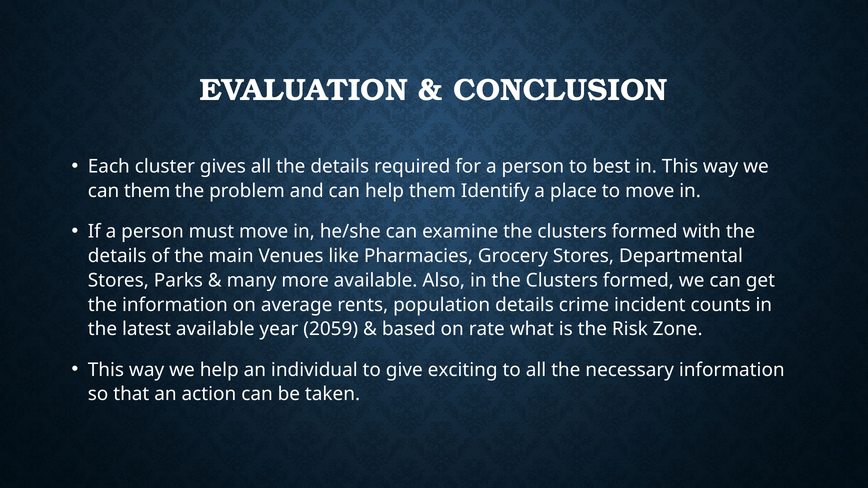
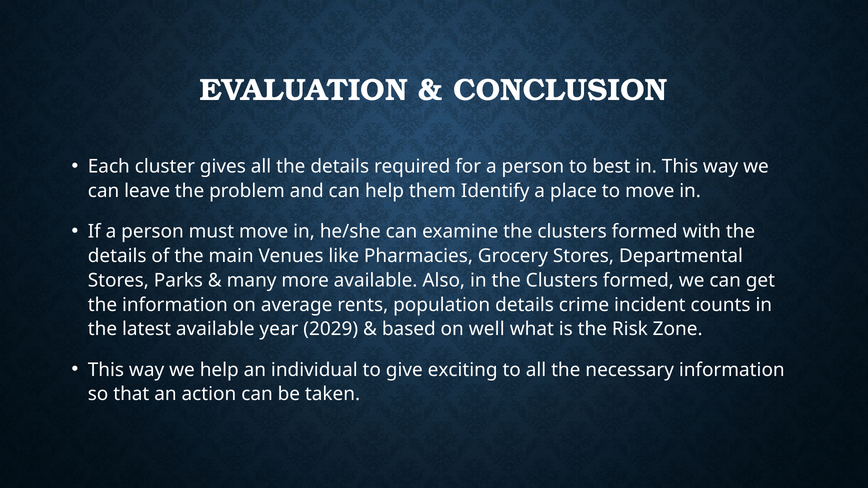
can them: them -> leave (147, 191)
2059: 2059 -> 2029 (331, 329)
rate: rate -> well (487, 329)
